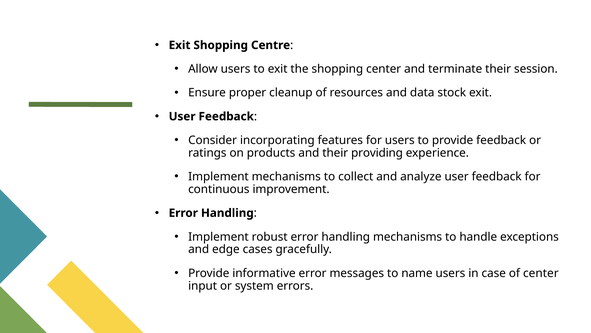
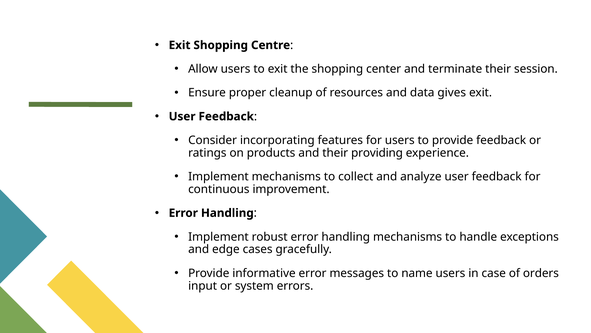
stock: stock -> gives (452, 93)
of center: center -> orders (541, 273)
